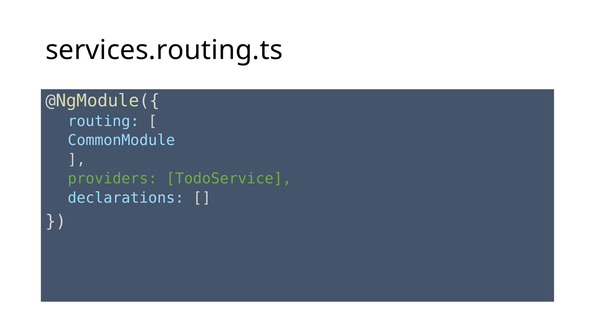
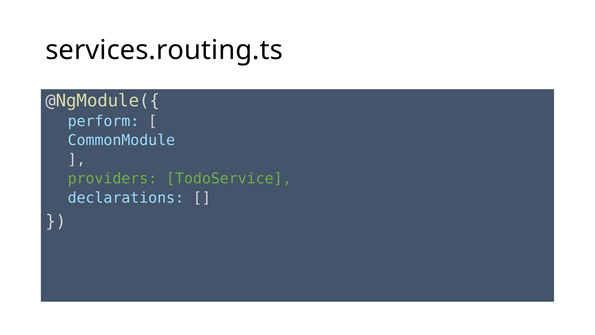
routing: routing -> perform (103, 121)
